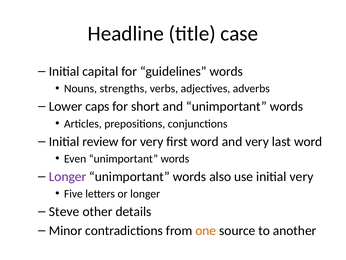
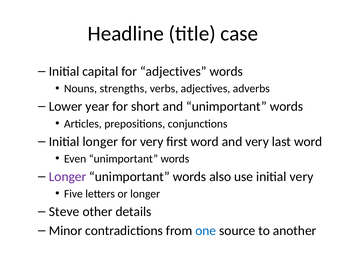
for guidelines: guidelines -> adjectives (173, 71)
caps: caps -> year (97, 106)
Initial review: review -> longer (100, 141)
one colour: orange -> blue (206, 230)
